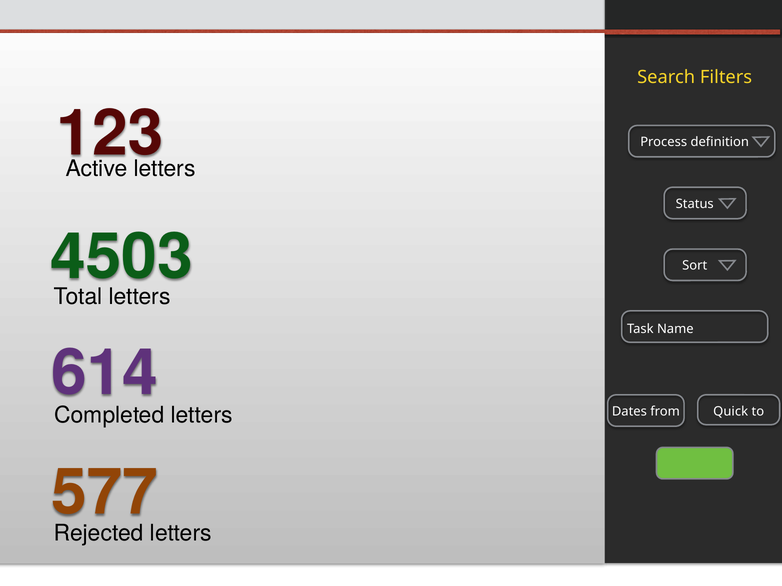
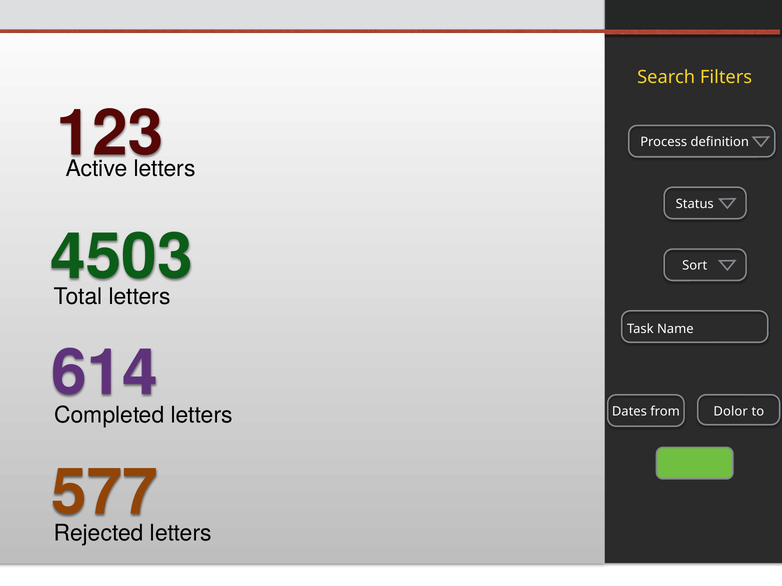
Quick: Quick -> Dolor (731, 412)
